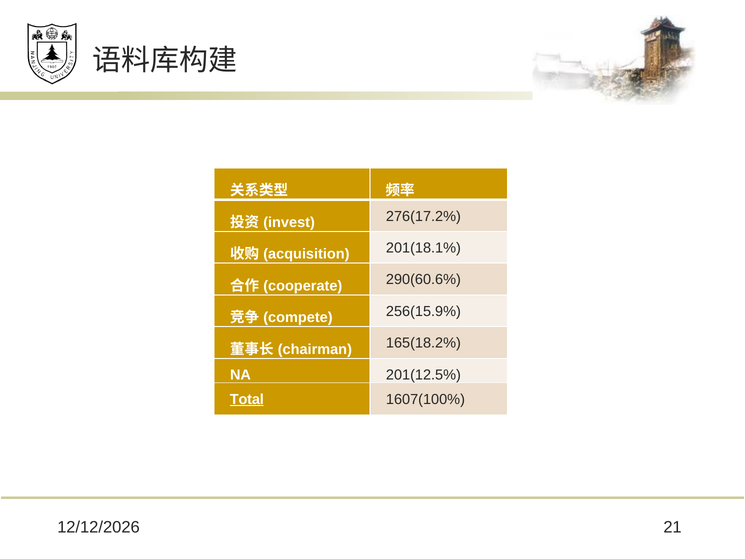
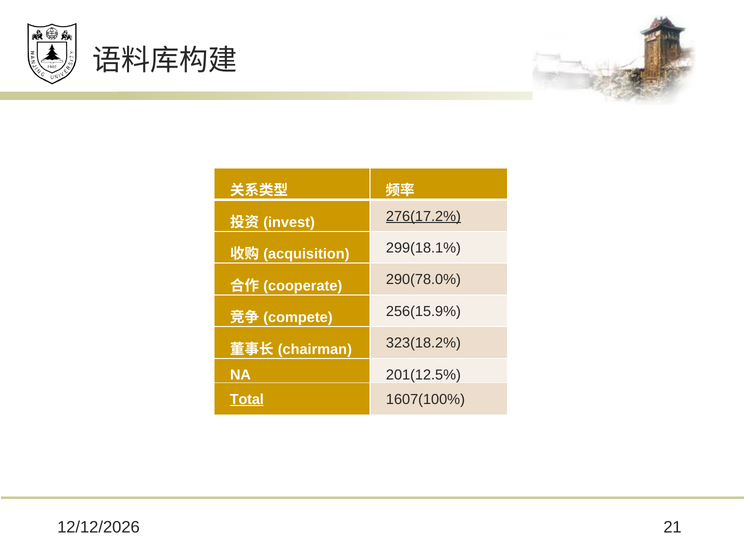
276(17.2% underline: none -> present (423, 216)
201(18.1%: 201(18.1% -> 299(18.1% (423, 248)
290(60.6%: 290(60.6% -> 290(78.0% (423, 280)
165(18.2%: 165(18.2% -> 323(18.2% (423, 343)
